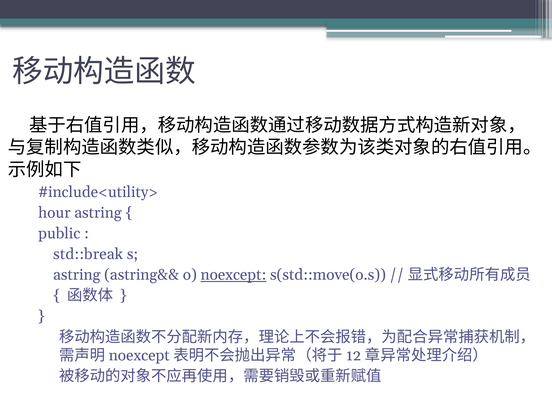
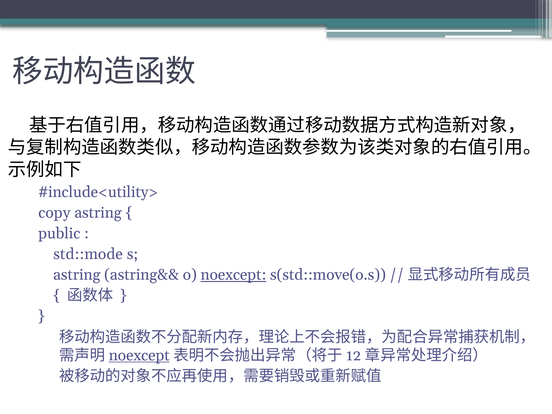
hour: hour -> copy (54, 213)
std::break: std::break -> std::mode (88, 254)
noexcept underline: none -> present (139, 355)
